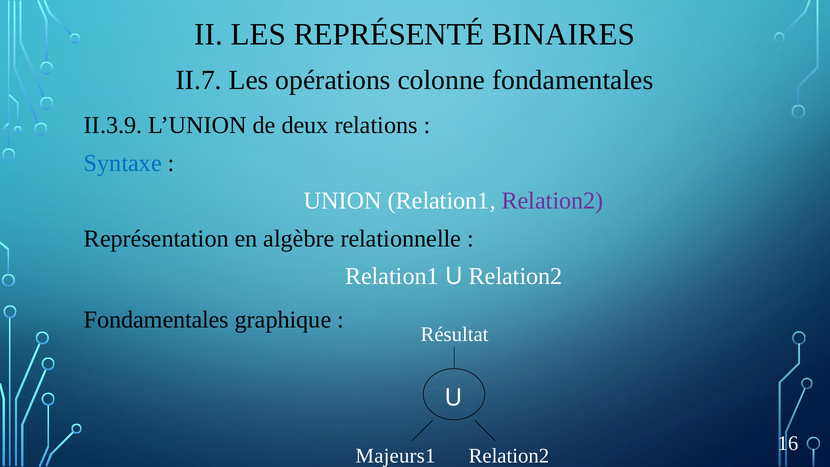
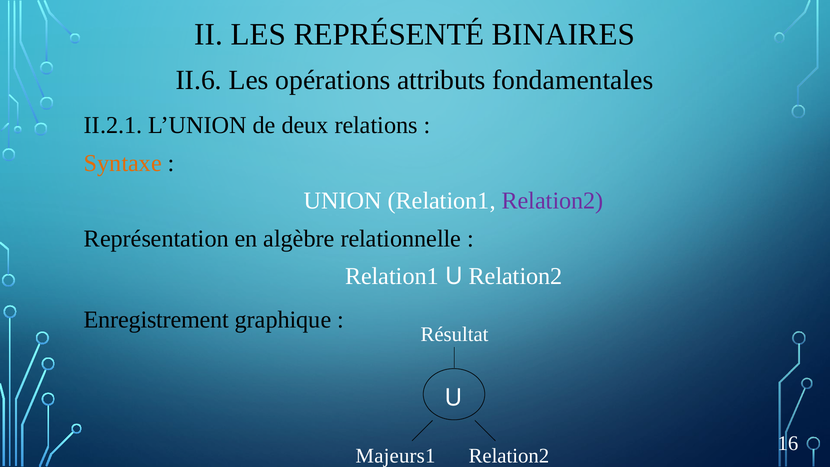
II.7: II.7 -> II.6 (199, 80)
colonne: colonne -> attributs (442, 80)
II.3.9: II.3.9 -> II.2.1 (113, 125)
Syntaxe colour: blue -> orange (123, 163)
Fondamentales: Fondamentales -> Enregistrement (156, 320)
